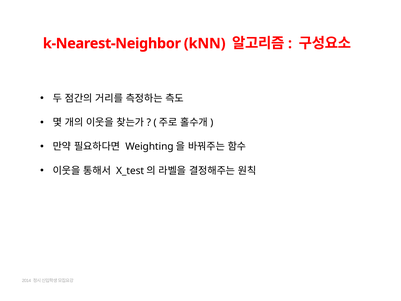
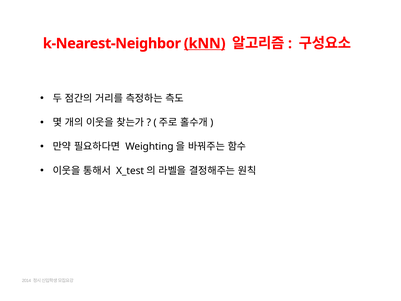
kNN underline: none -> present (205, 43)
